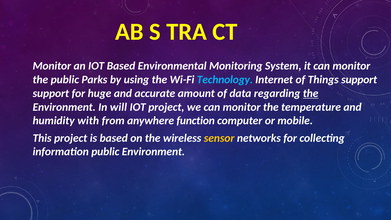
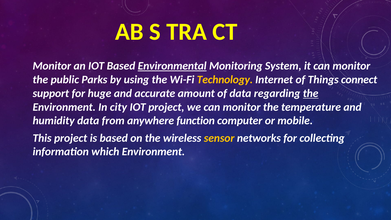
Environmental underline: none -> present (172, 66)
Technology colour: light blue -> yellow (225, 80)
Things support: support -> connect (359, 80)
will: will -> city (118, 107)
humidity with: with -> data (88, 121)
information public: public -> which (105, 152)
